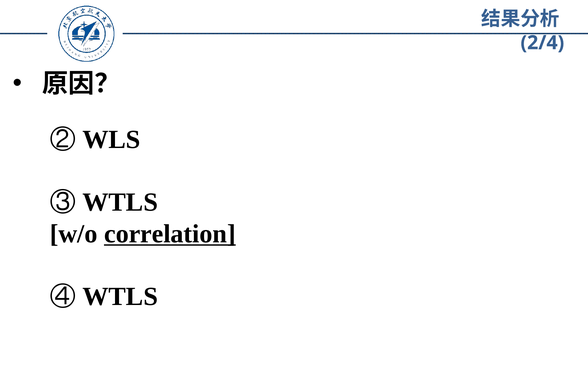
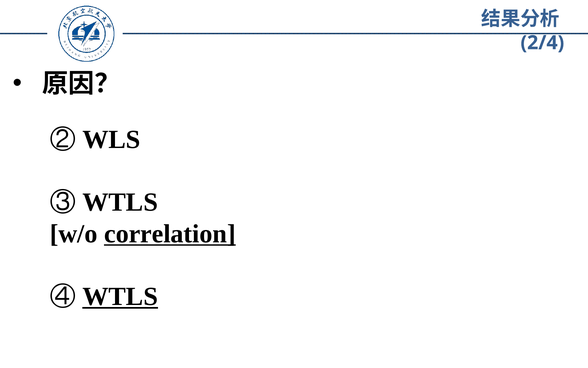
WTLS underline: none -> present (120, 296)
